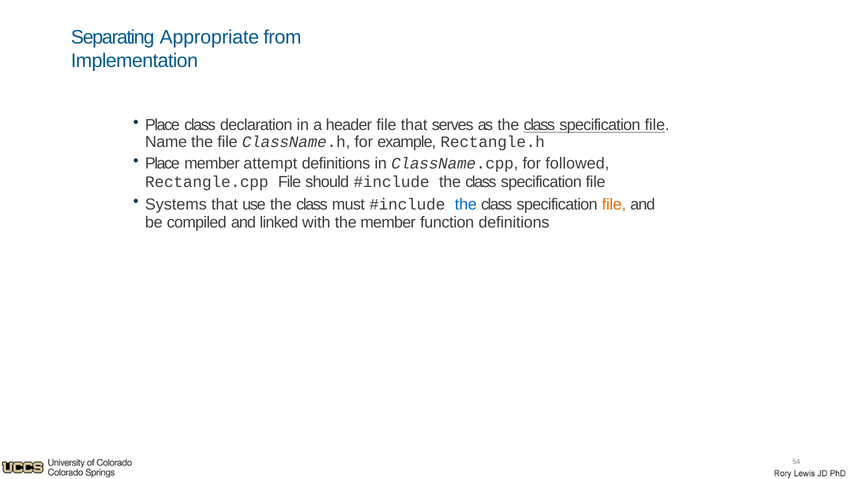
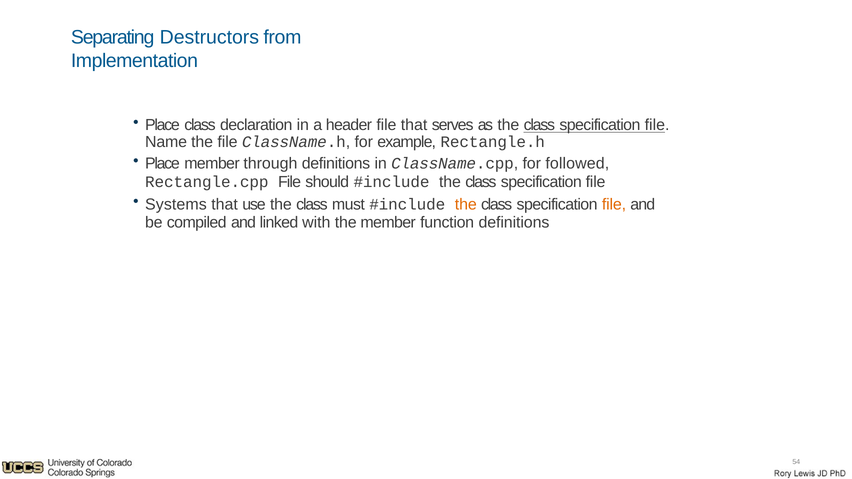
Appropriate: Appropriate -> Destructors (209, 37)
attempt: attempt -> through (270, 163)
the colour: blue -> orange (466, 204)
